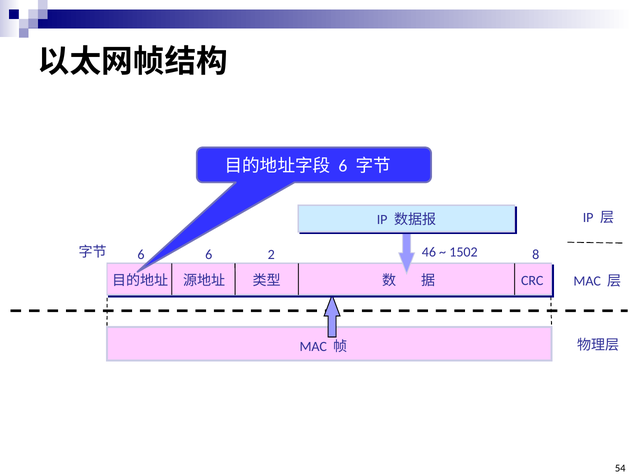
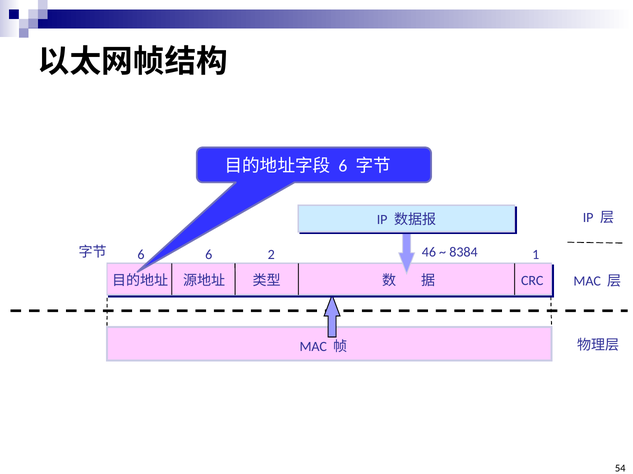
1502: 1502 -> 8384 (464, 253)
8: 8 -> 1 (536, 255)
